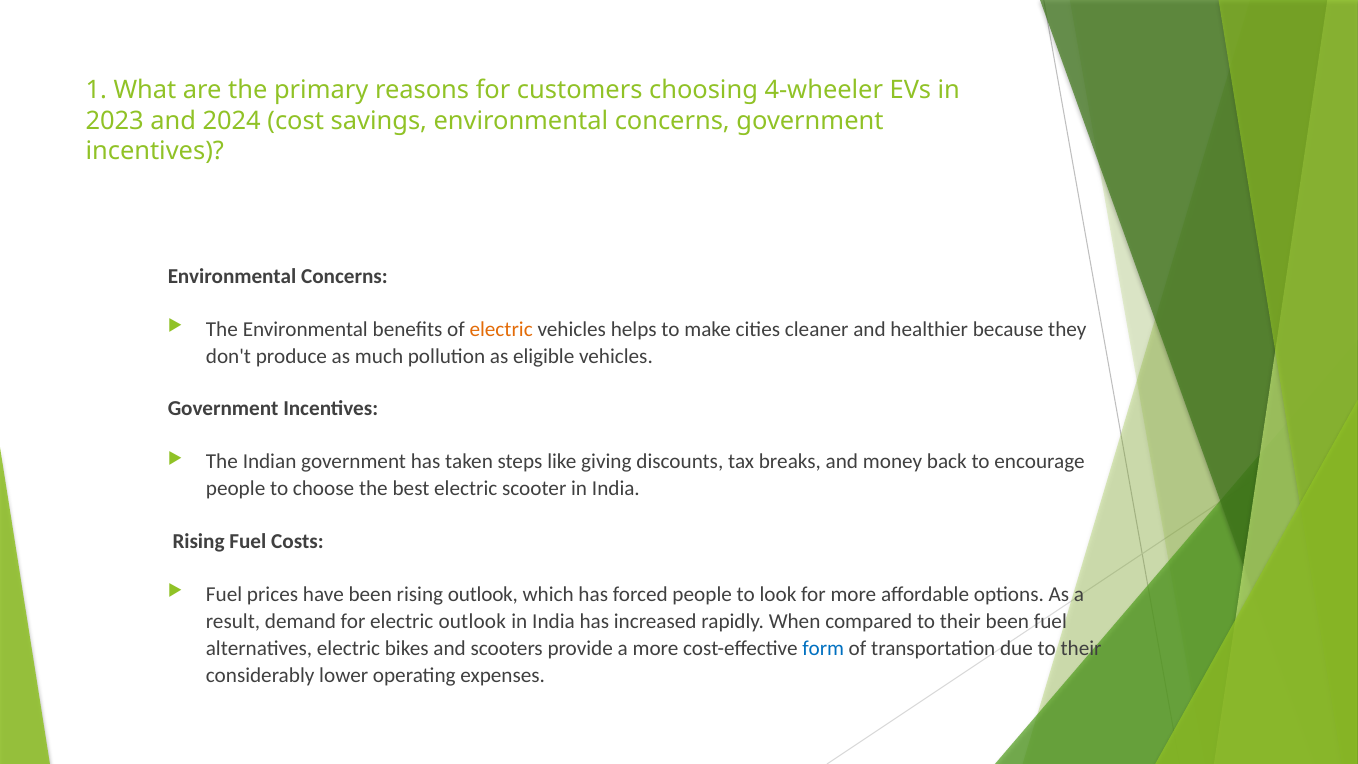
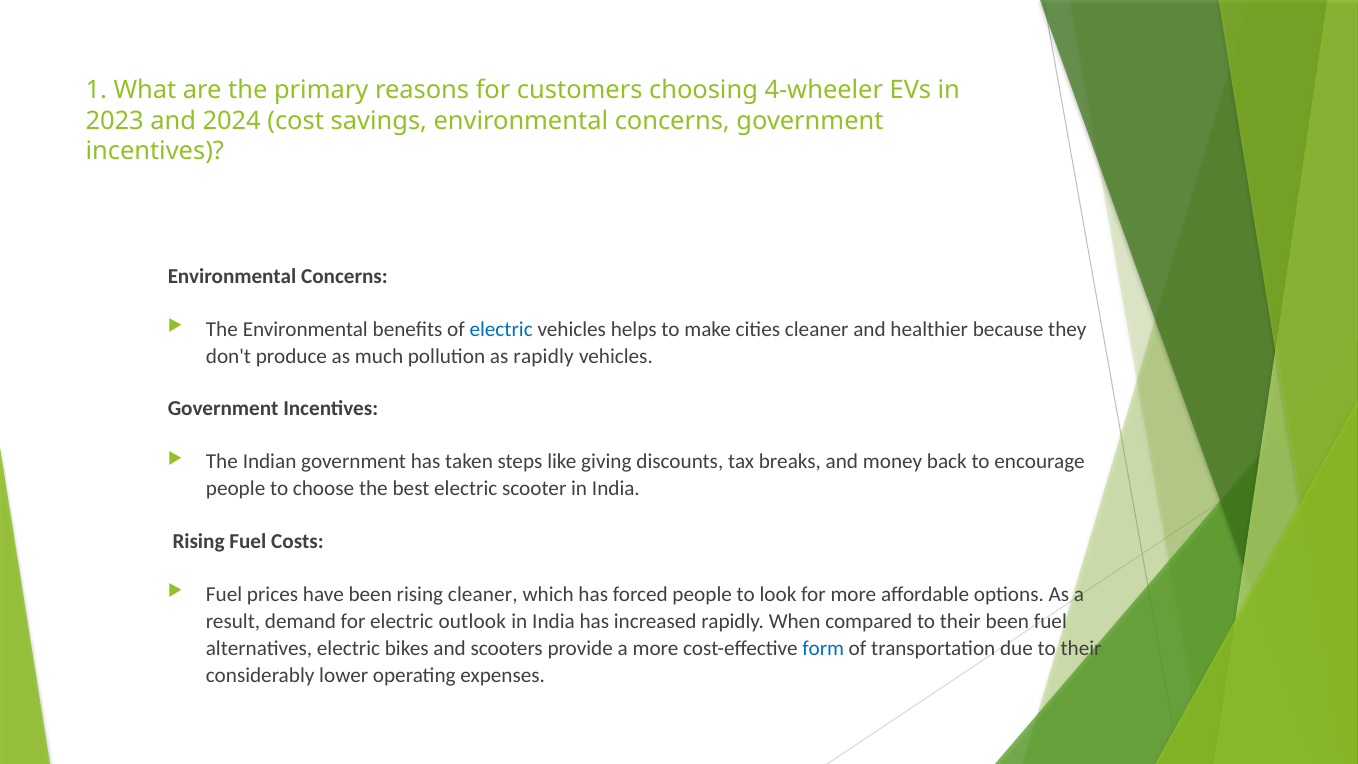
electric colour: orange -> blue (501, 329)
as eligible: eligible -> rapidly (544, 356)
rising outlook: outlook -> cleaner (483, 594)
